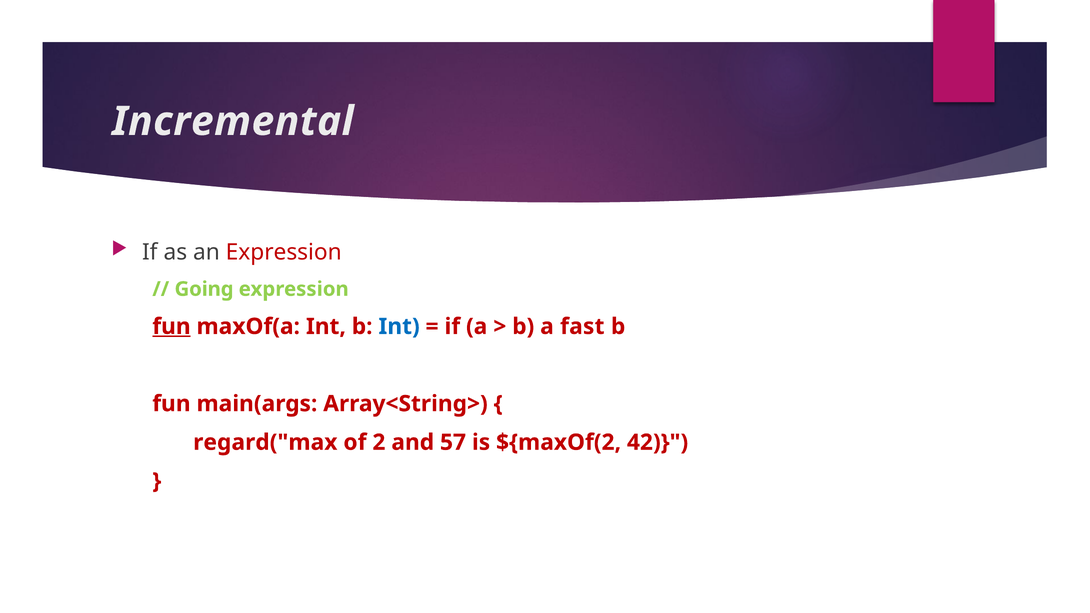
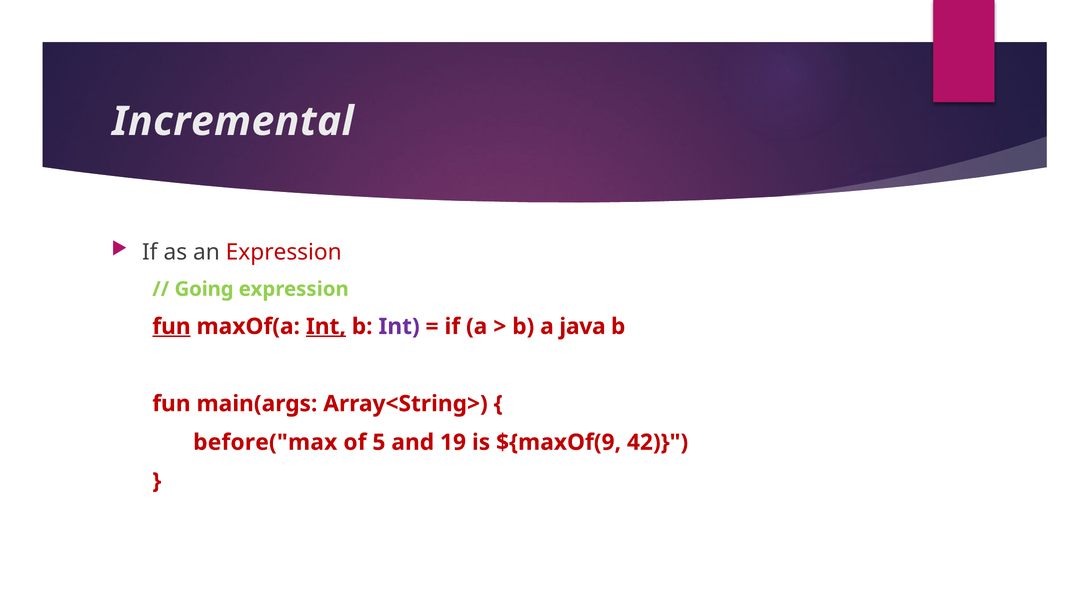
Int underline: none -> present (326, 327)
Int colour: blue -> purple (399, 327)
fast: fast -> java (583, 327)
regard("max: regard("max -> before("max (265, 442)
2: 2 -> 5 (379, 442)
57: 57 -> 19 (453, 442)
${maxOf(2: ${maxOf(2 -> ${maxOf(9 (559, 442)
